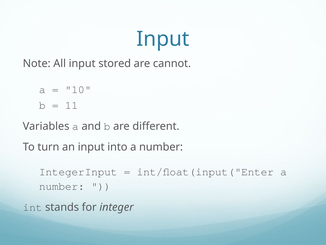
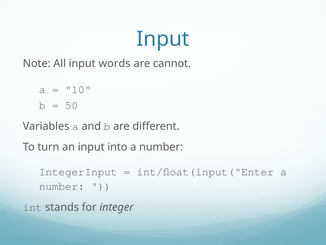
stored: stored -> words (115, 63)
11: 11 -> 50 (72, 105)
